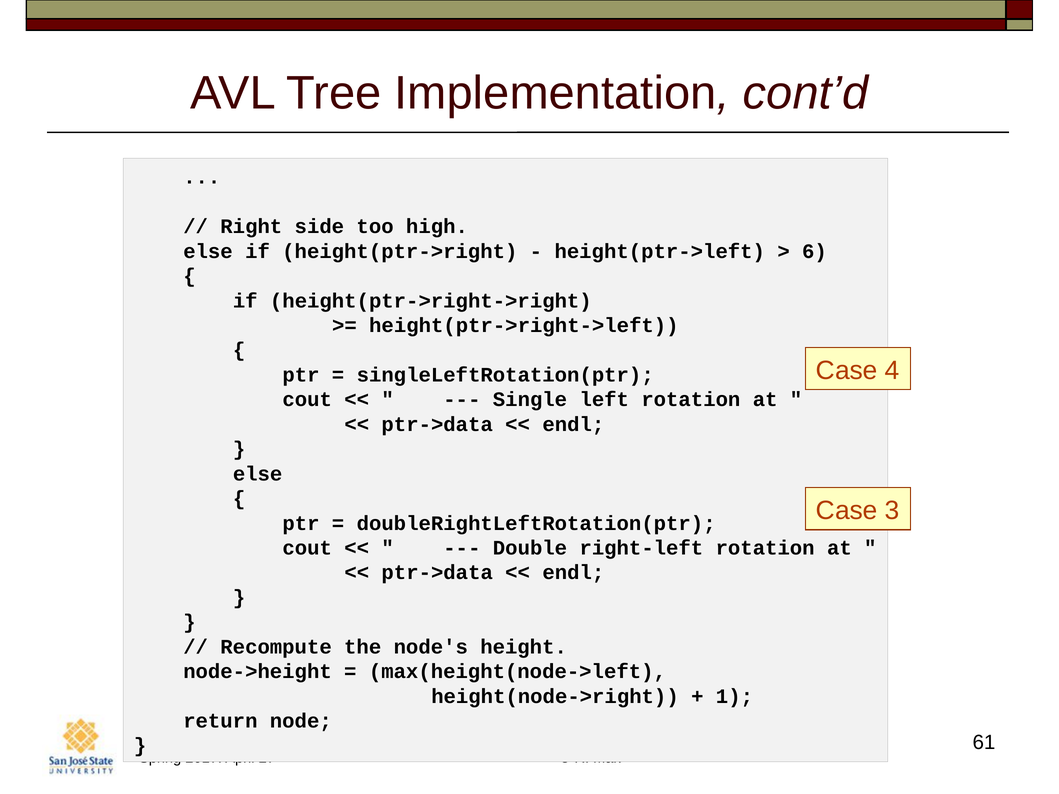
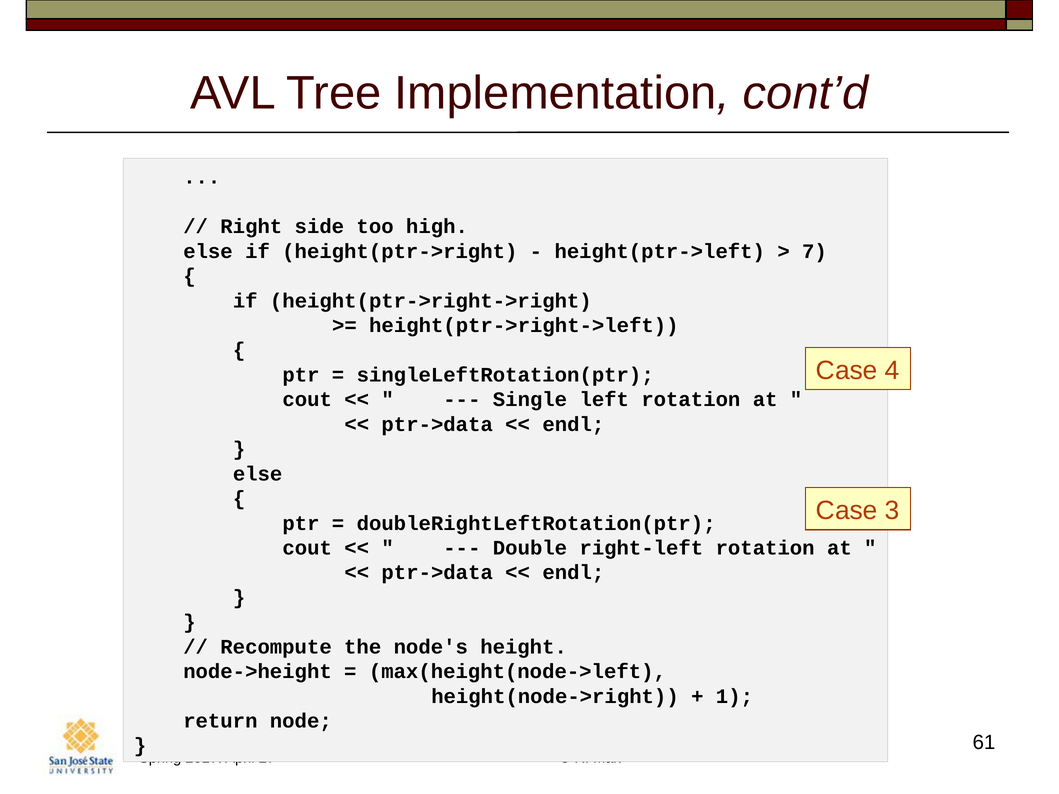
6: 6 -> 7 (814, 251)
